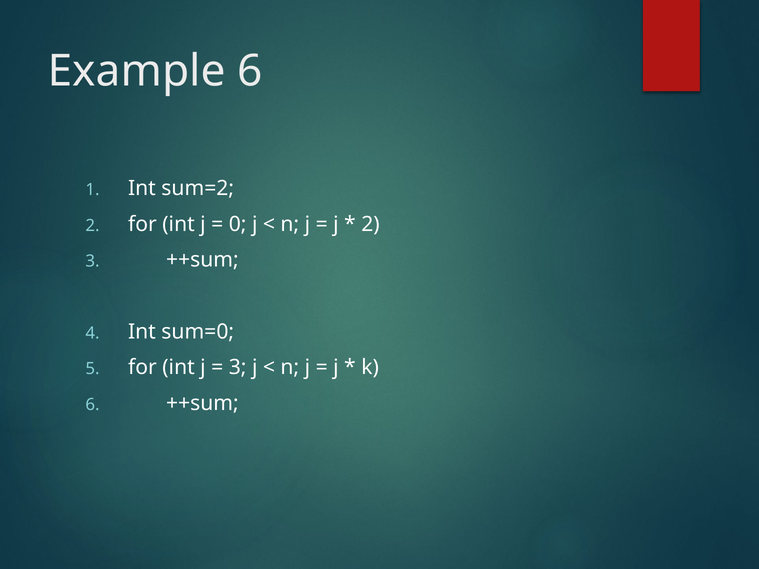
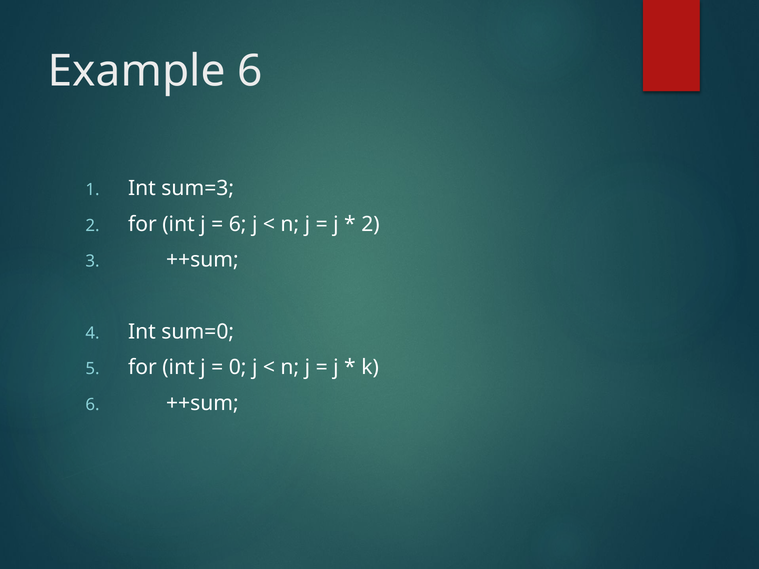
sum=2: sum=2 -> sum=3 (198, 188)
0: 0 -> 6 (238, 224)
3: 3 -> 0 (238, 368)
